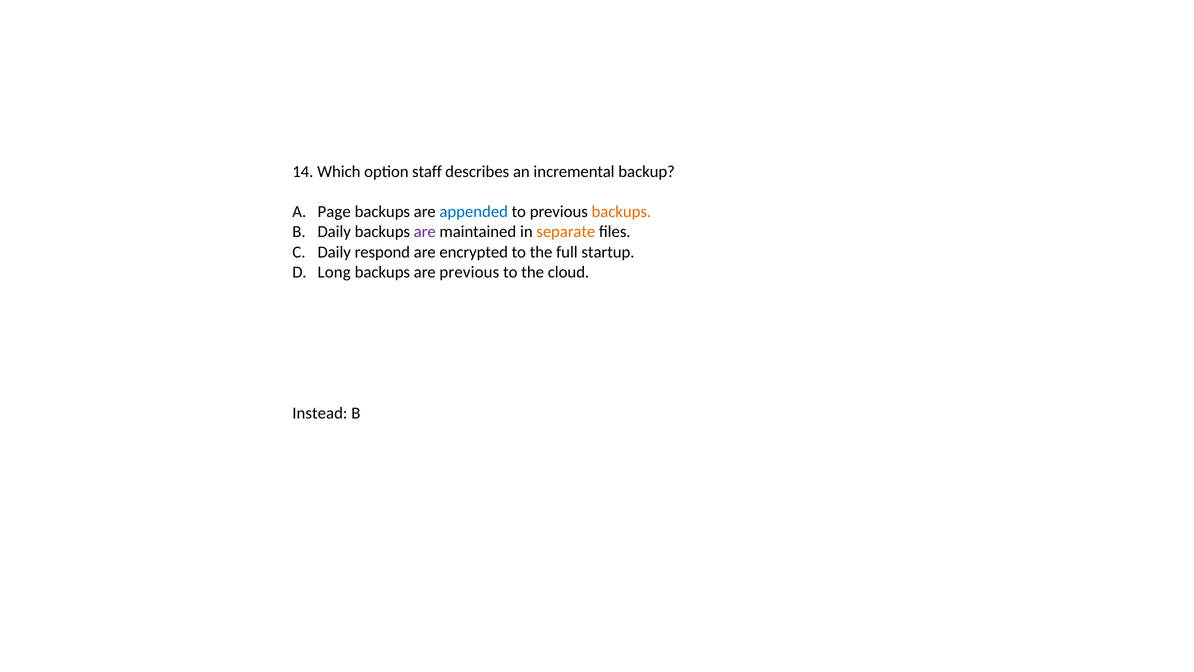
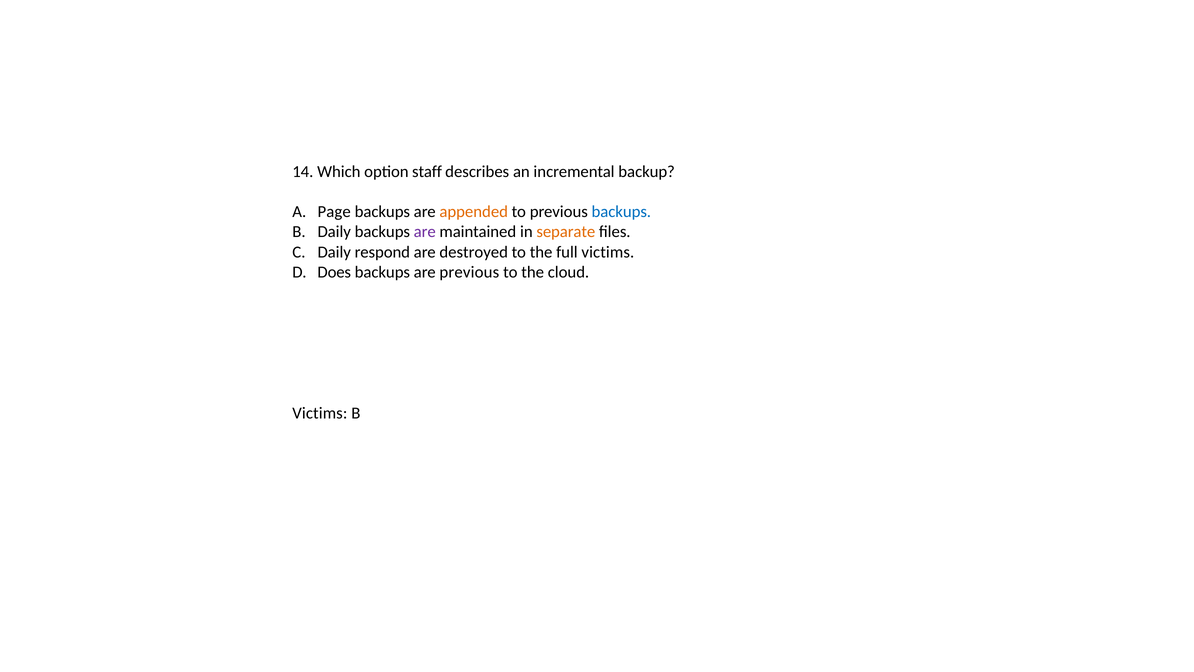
appended colour: blue -> orange (474, 212)
backups colour: orange -> blue (621, 212)
encrypted: encrypted -> destroyed (474, 252)
full startup: startup -> victims (608, 252)
Long: Long -> Does (334, 272)
Instead: Instead -> Victims (320, 413)
